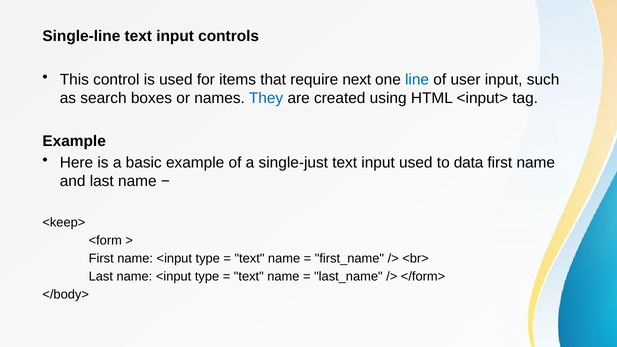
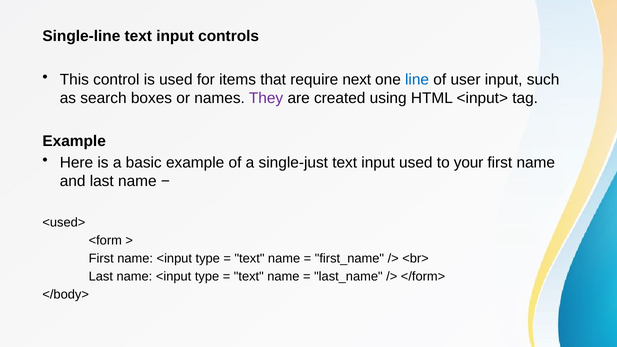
They colour: blue -> purple (266, 98)
data: data -> your (469, 163)
<keep>: <keep> -> <used> (64, 222)
